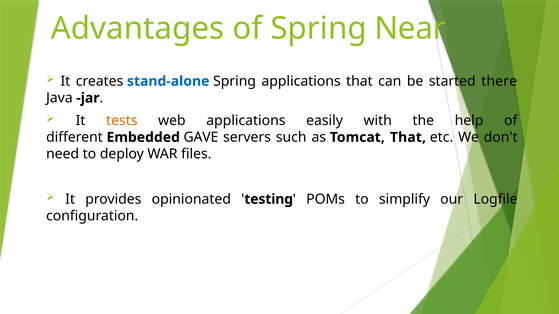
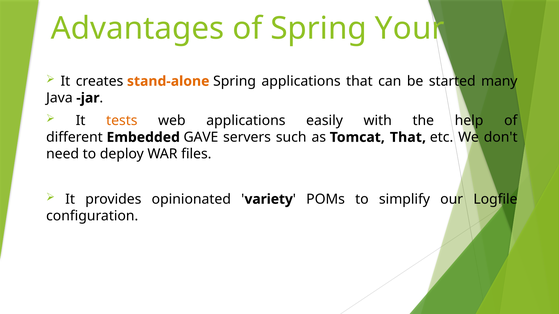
Near: Near -> Your (410, 28)
stand-alone colour: blue -> orange (168, 81)
there: there -> many (499, 81)
testing: testing -> variety (269, 199)
